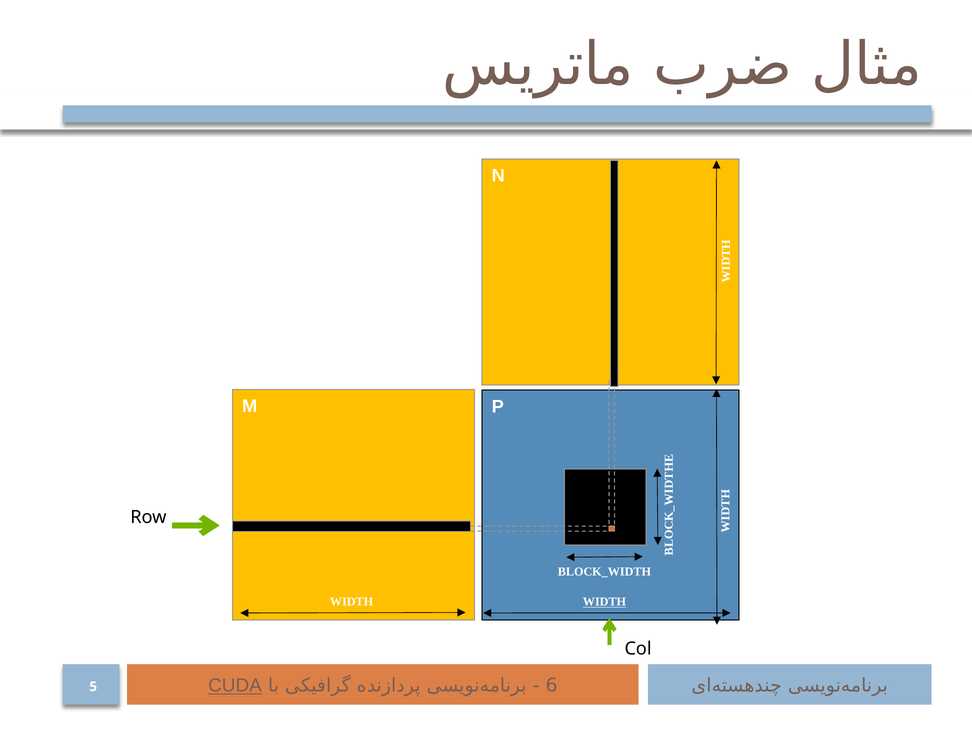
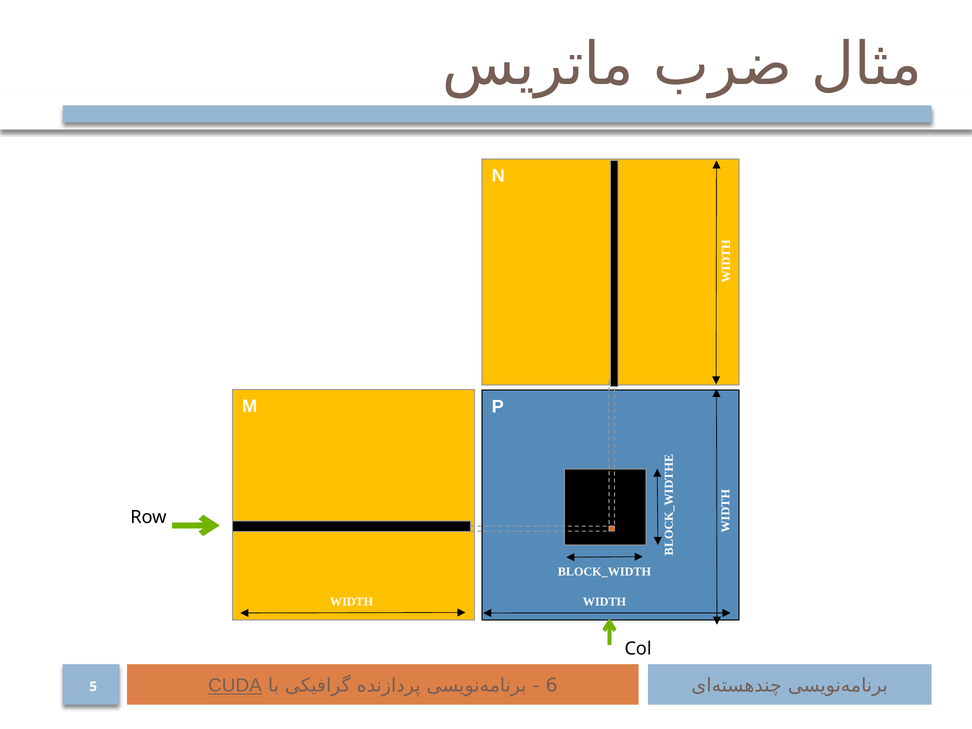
WIDTH underline: present -> none (604, 602)
